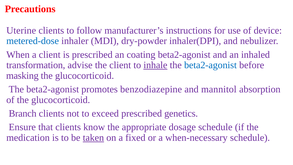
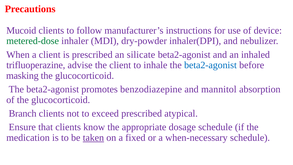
Uterine: Uterine -> Mucoid (21, 30)
metered-dose colour: blue -> green (33, 41)
coating: coating -> silicate (141, 55)
transformation: transformation -> trifluoperazine (36, 65)
inhale underline: present -> none (155, 65)
genetics: genetics -> atypical (181, 113)
